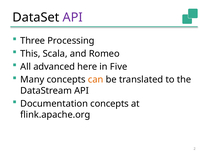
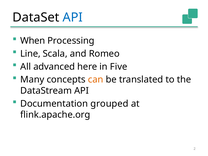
API colour: purple -> blue (73, 17)
Three: Three -> When (33, 41)
This: This -> Line (30, 54)
Documentation concepts: concepts -> grouped (109, 104)
